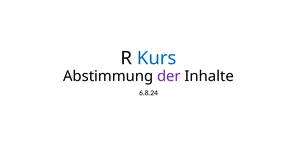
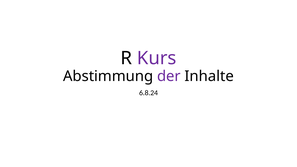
Kurs colour: blue -> purple (157, 58)
